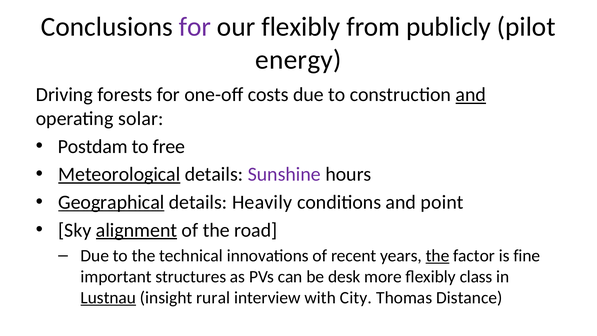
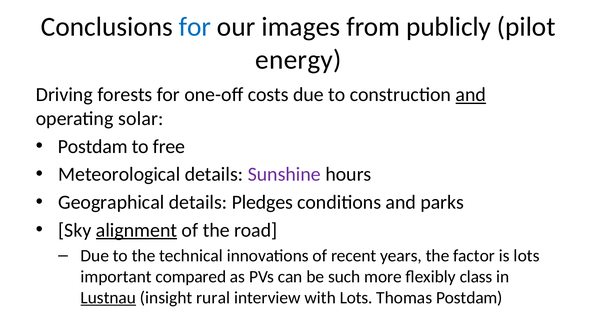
for colour: purple -> blue (195, 27)
our flexibly: flexibly -> images (301, 27)
Meteorological underline: present -> none (119, 174)
Geographical underline: present -> none (111, 202)
Heavily: Heavily -> Pledges (262, 202)
point: point -> parks (442, 202)
the underline: present -> none (438, 256)
is fine: fine -> lots (527, 256)
structures: structures -> compared (191, 277)
desk: desk -> such (344, 277)
with City: City -> Lots (356, 297)
Thomas Distance: Distance -> Postdam (469, 297)
